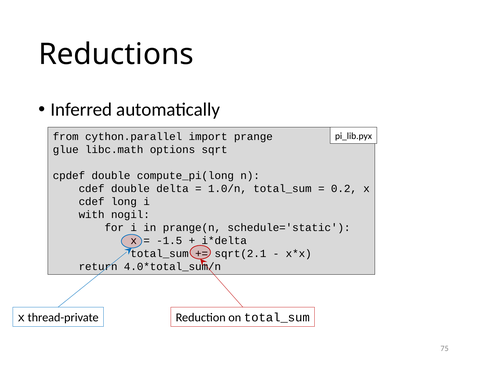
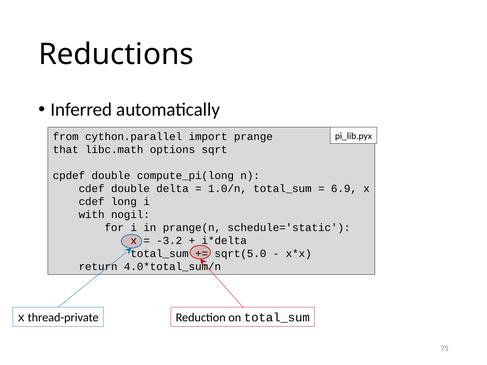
glue: glue -> that (66, 150)
0.2: 0.2 -> 6.9 (344, 189)
-1.5: -1.5 -> -3.2 (169, 241)
sqrt(2.1: sqrt(2.1 -> sqrt(5.0 (240, 254)
